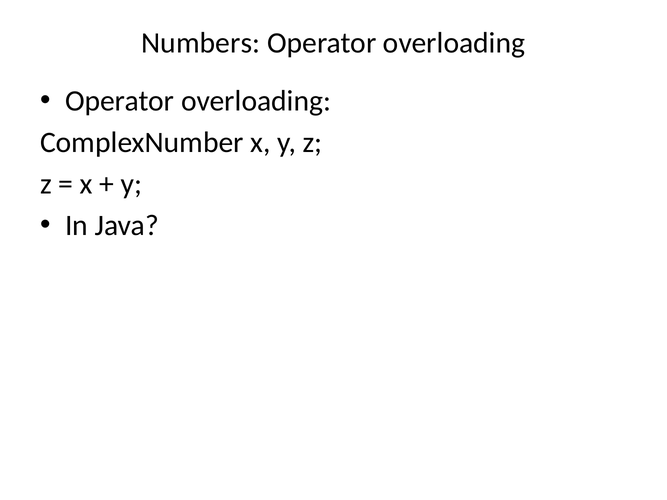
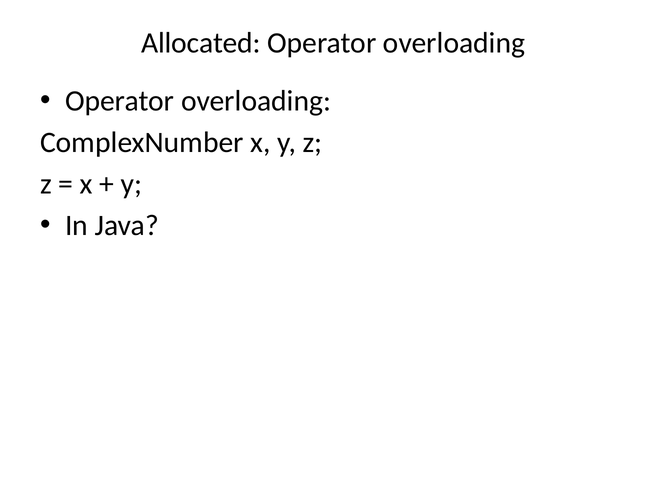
Numbers: Numbers -> Allocated (201, 43)
